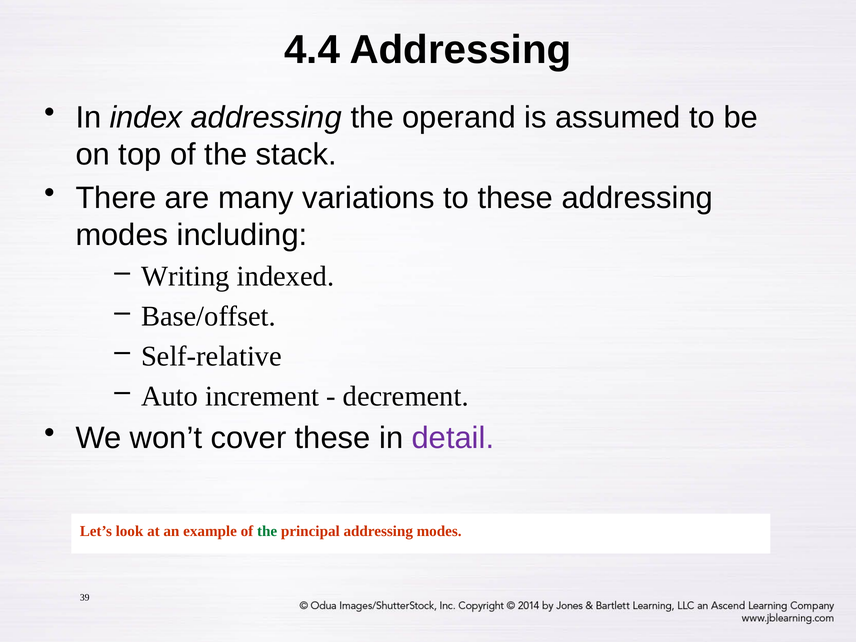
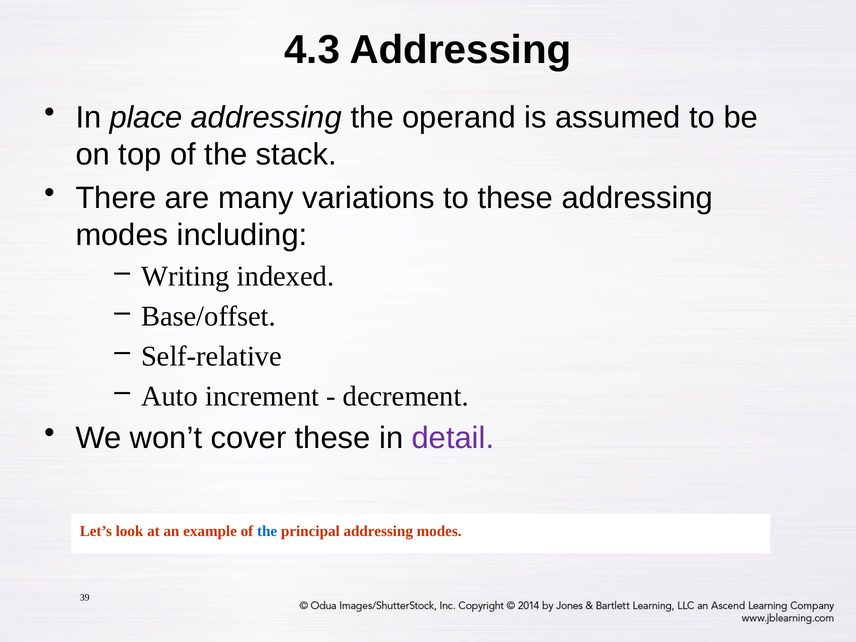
4.4: 4.4 -> 4.3 (312, 50)
index: index -> place (146, 118)
the colour: green -> blue (267, 531)
